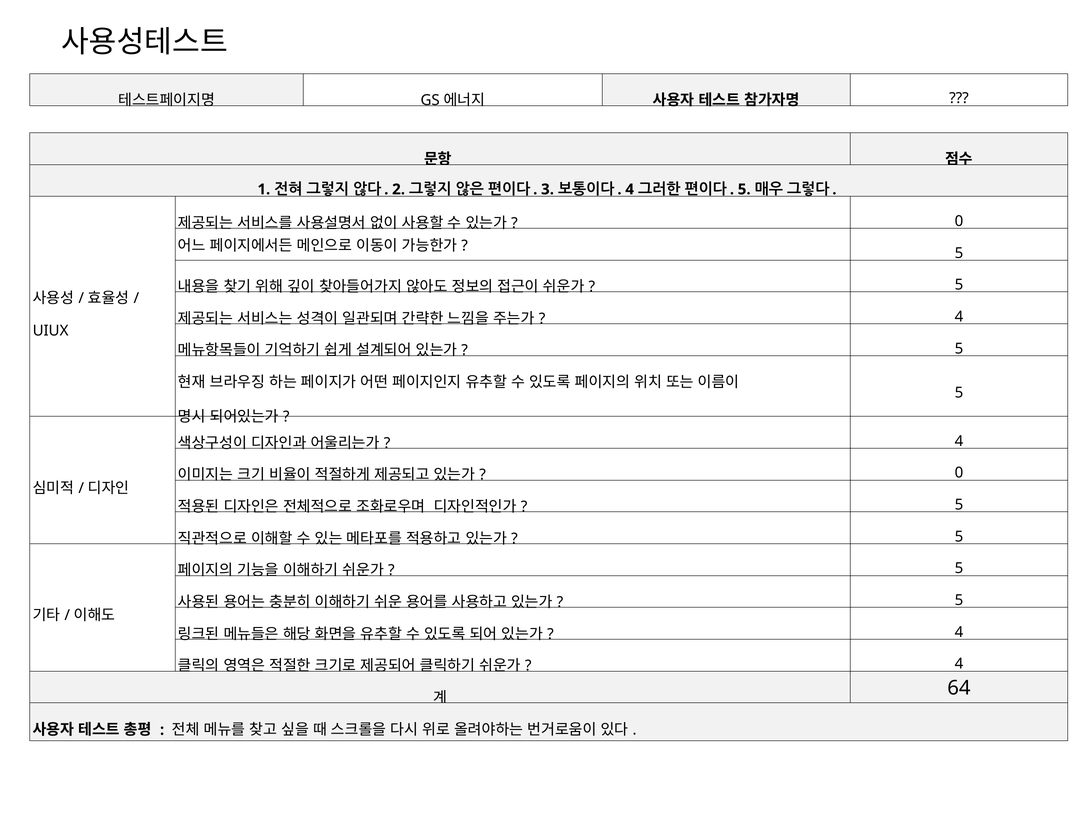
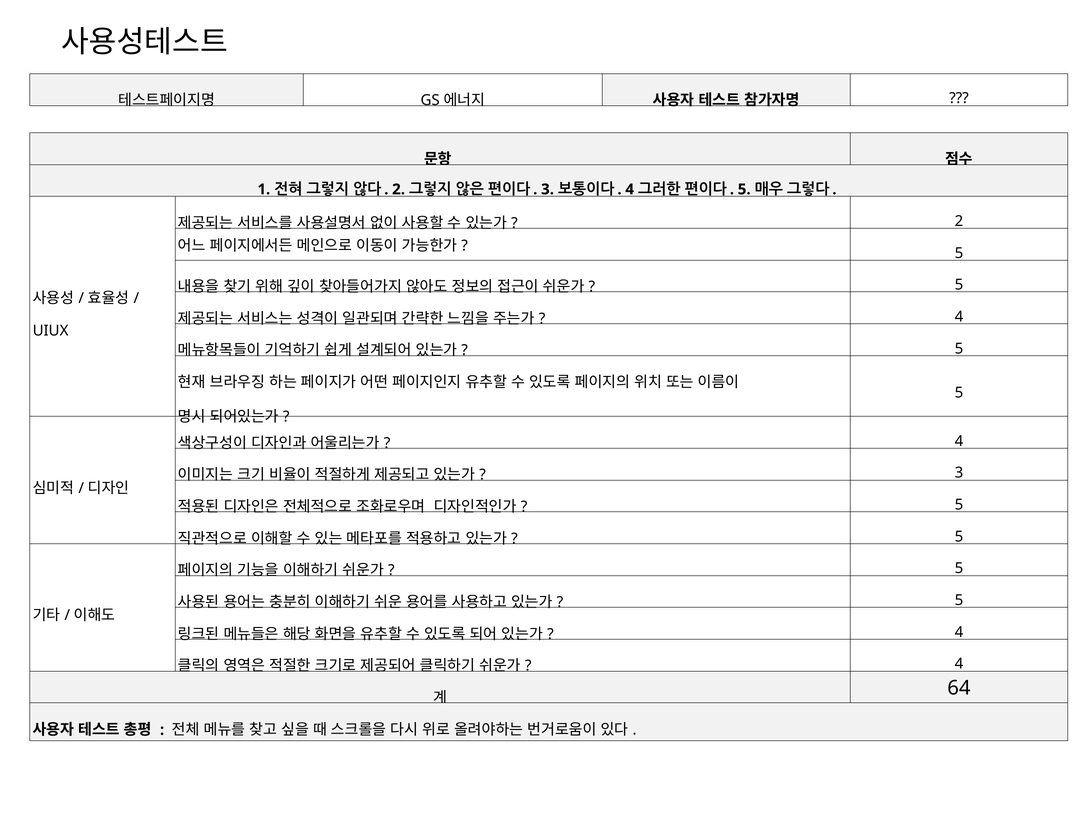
0: 0 -> 2 (959, 221)
0: 0 -> 3 (959, 473)
